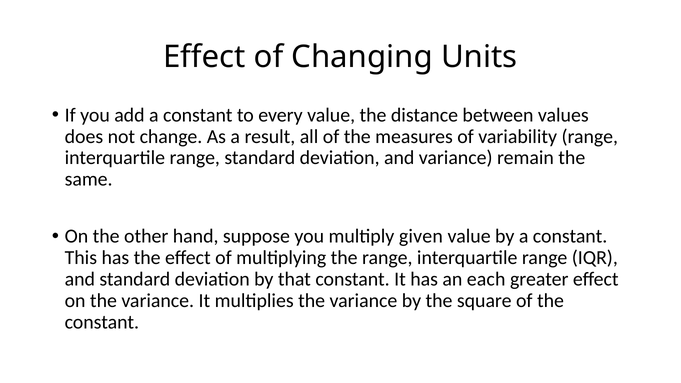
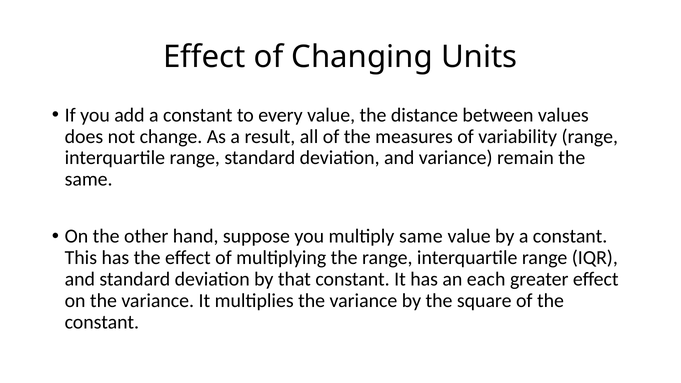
multiply given: given -> same (421, 236)
